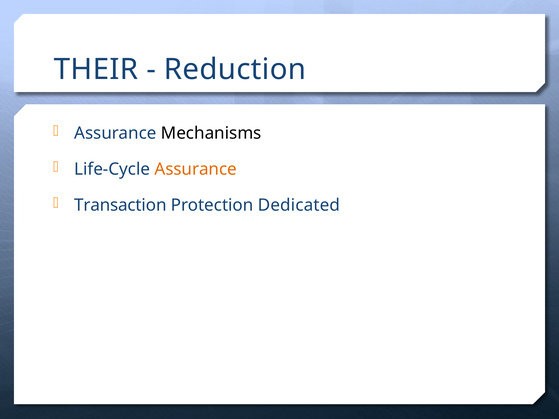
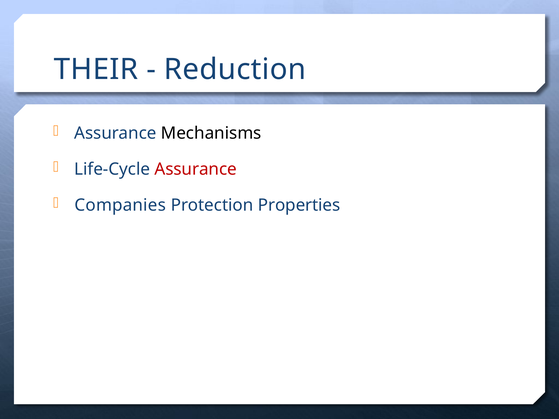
Assurance colour: orange -> red (196, 169)
Transaction: Transaction -> Companies (120, 205)
Dedicated: Dedicated -> Properties (299, 205)
